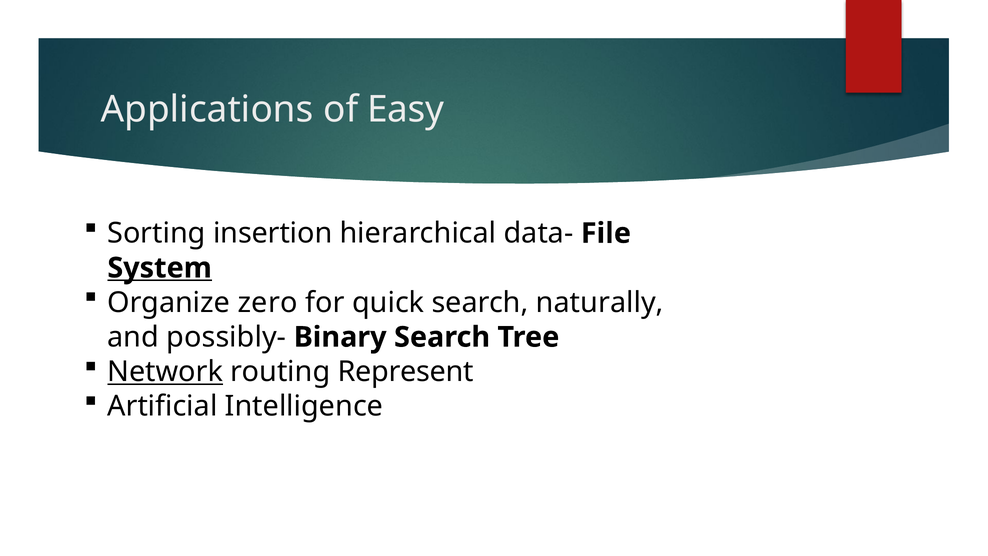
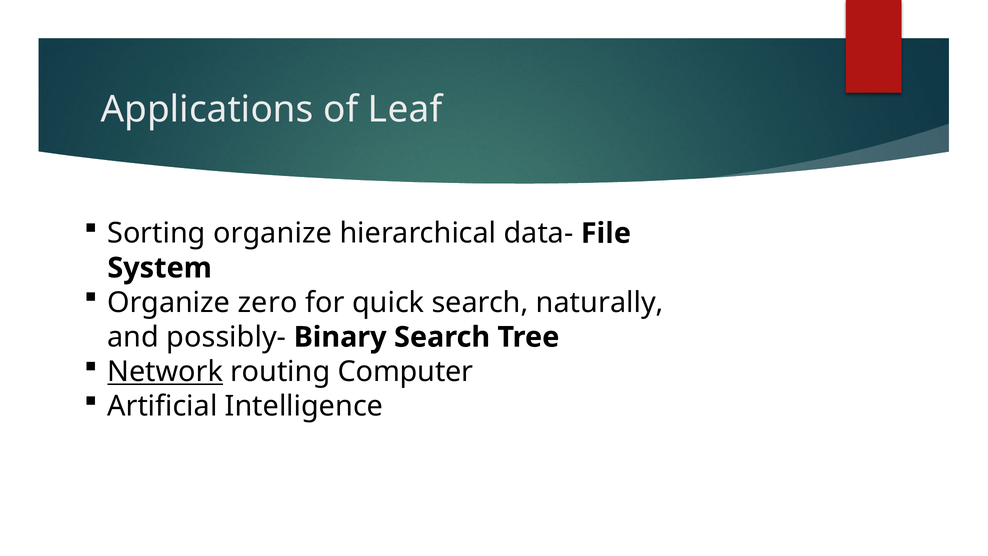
Easy: Easy -> Leaf (405, 110)
Sorting insertion: insertion -> organize (273, 233)
System underline: present -> none (160, 268)
Represent: Represent -> Computer (406, 372)
